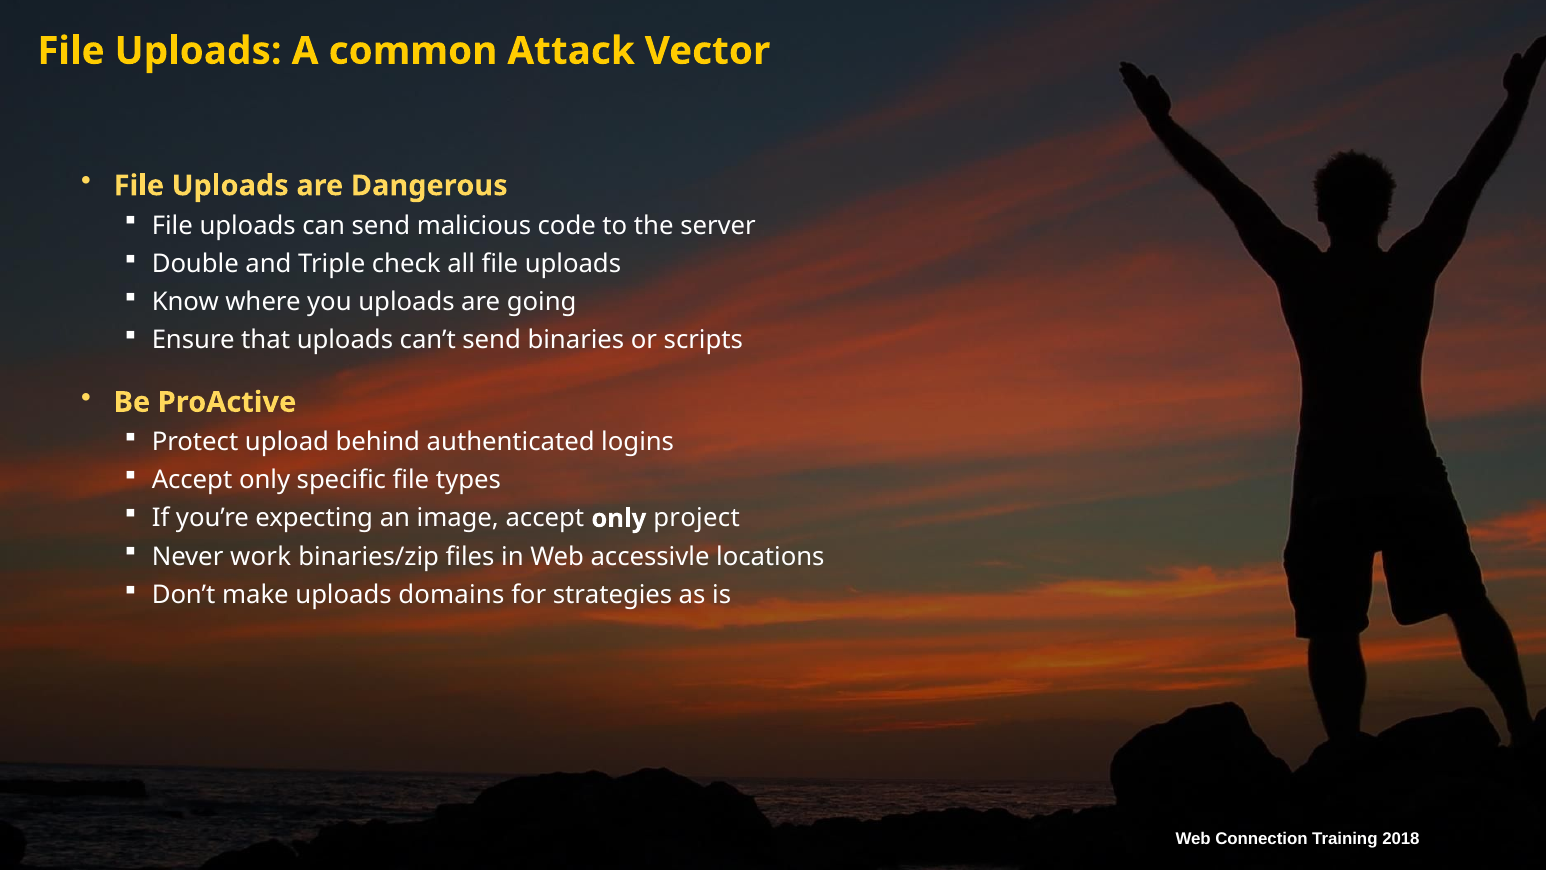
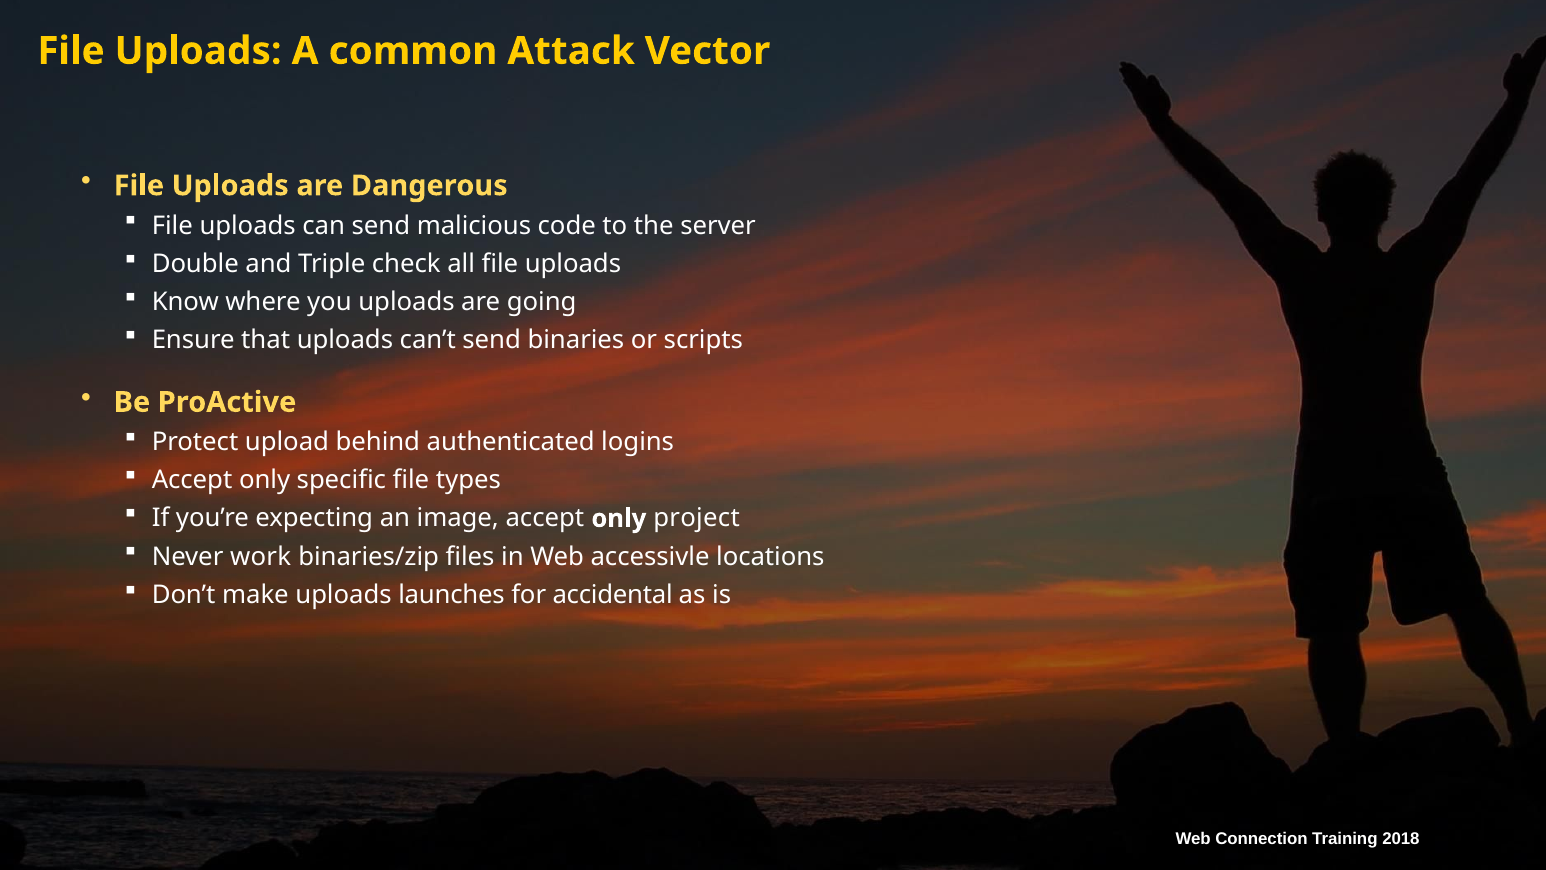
domains: domains -> launches (452, 595)
strategies: strategies -> accidental (613, 595)
